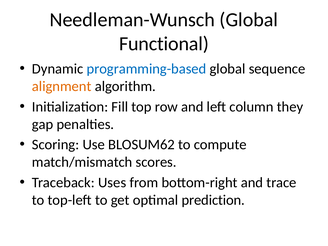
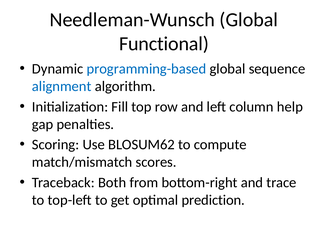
alignment colour: orange -> blue (62, 86)
they: they -> help (290, 107)
Uses: Uses -> Both (112, 183)
